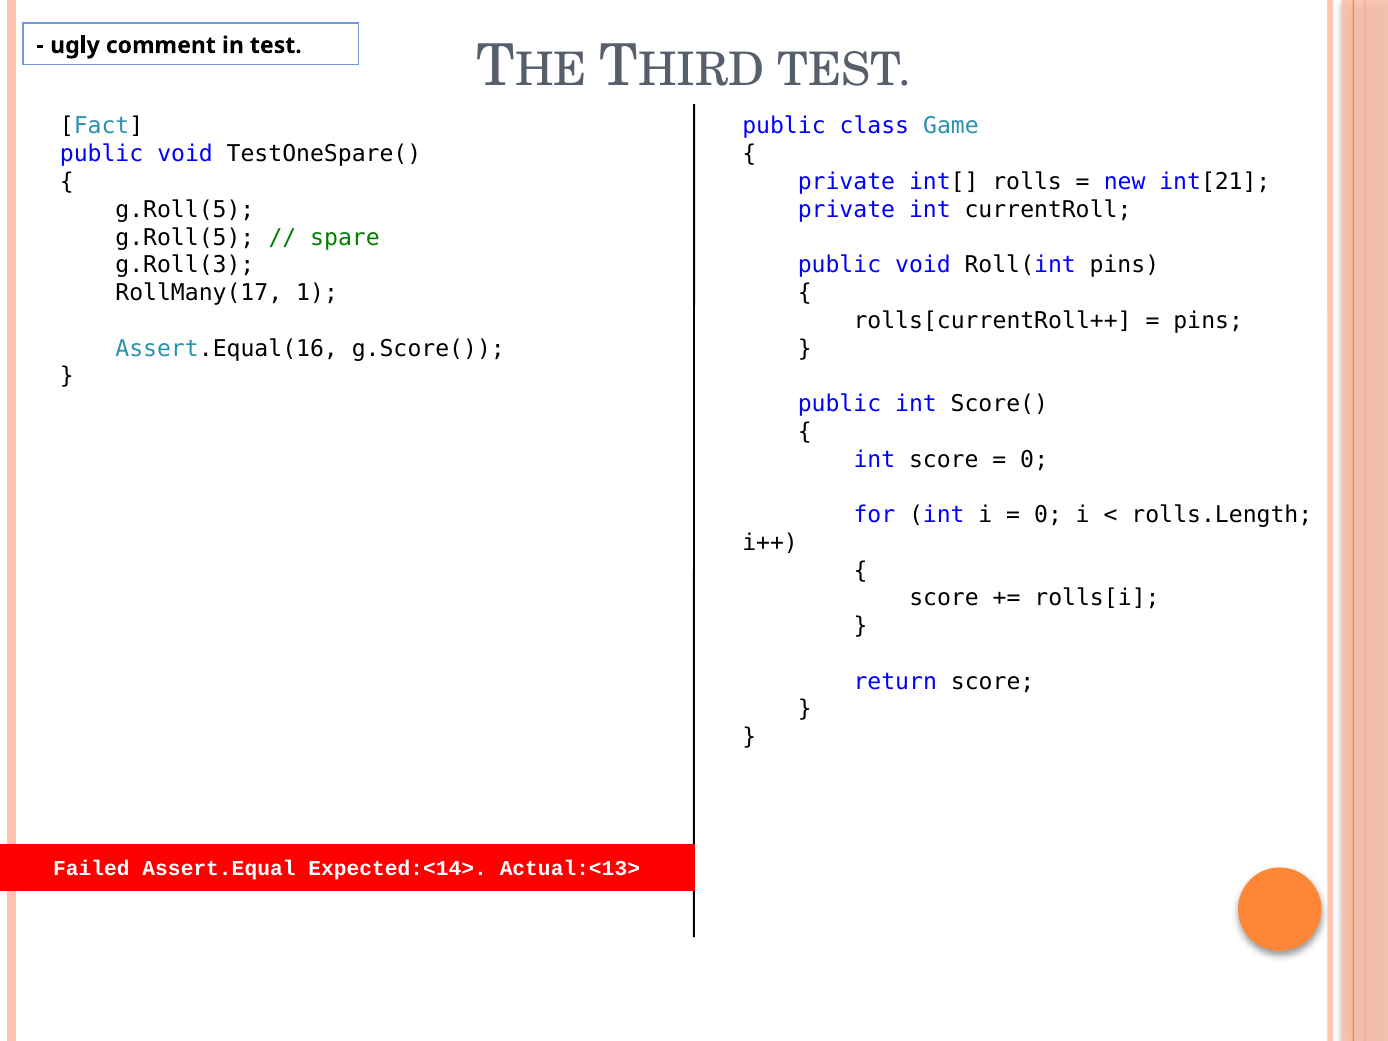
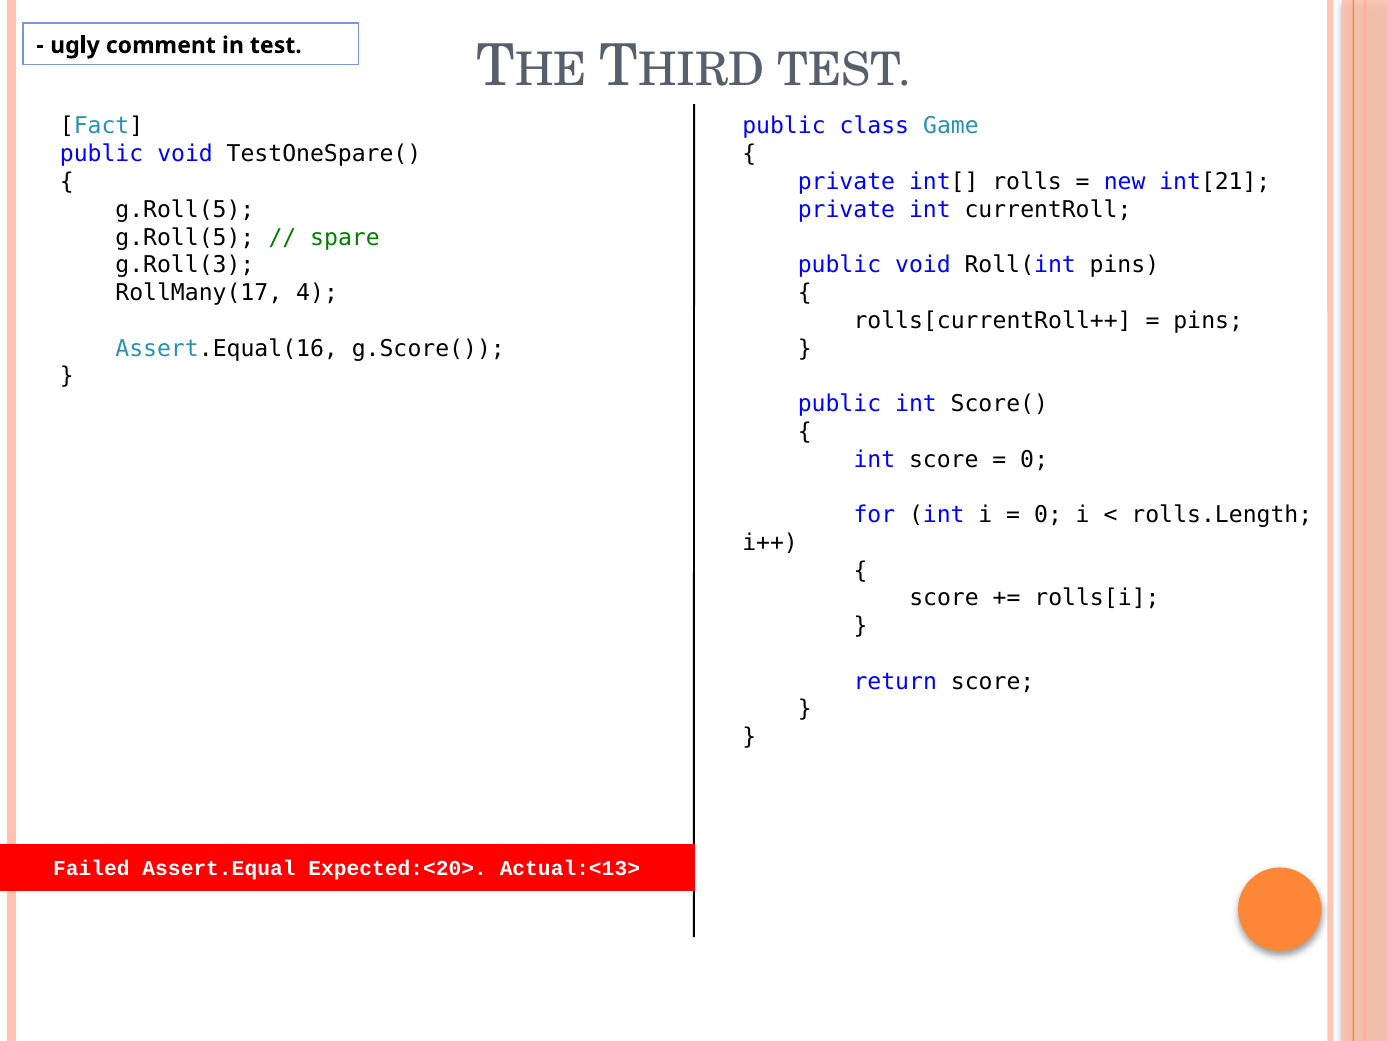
1: 1 -> 4 (317, 293)
Expected:<14>: Expected:<14> -> Expected:<20> (398, 869)
